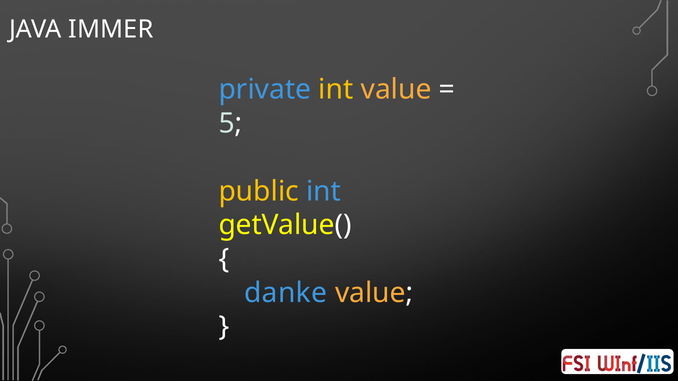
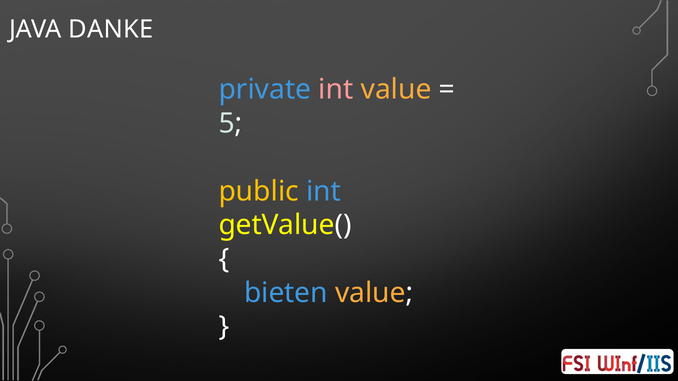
IMMER: IMMER -> DANKE (111, 30)
int colour: yellow -> pink (336, 90)
danke: danke -> bieten (286, 293)
